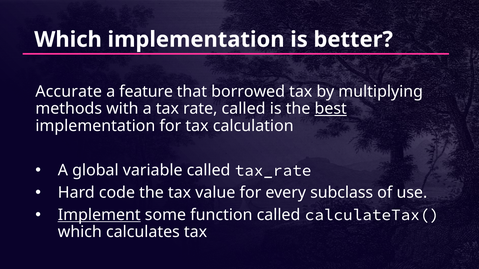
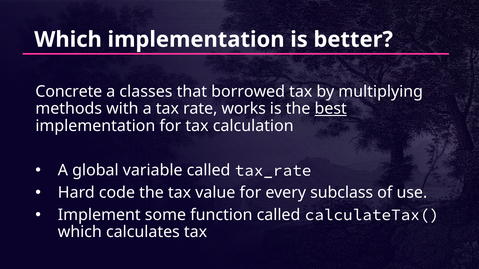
Accurate: Accurate -> Concrete (69, 92)
feature: feature -> classes (146, 92)
rate called: called -> works (244, 109)
Implement underline: present -> none (99, 215)
